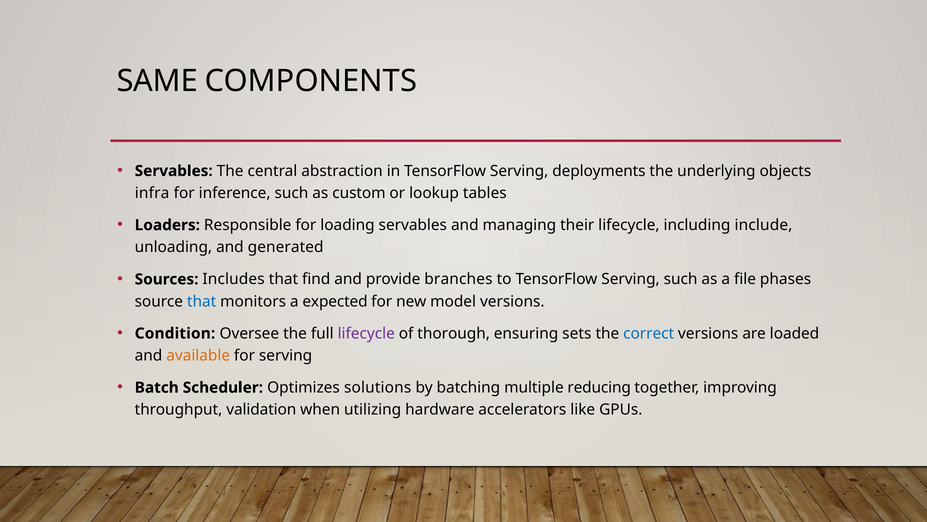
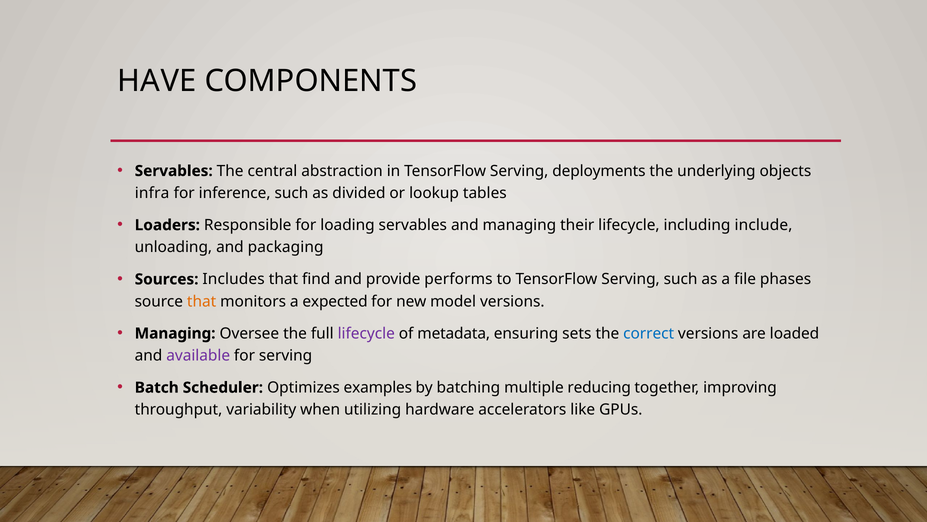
SAME: SAME -> HAVE (157, 81)
custom: custom -> divided (359, 193)
generated: generated -> packaging (286, 247)
branches: branches -> performs (458, 279)
that colour: blue -> orange (202, 301)
Condition: Condition -> Managing (175, 333)
thorough: thorough -> metadata (454, 333)
available colour: orange -> purple (198, 355)
solutions: solutions -> examples (378, 387)
validation: validation -> variability (261, 409)
